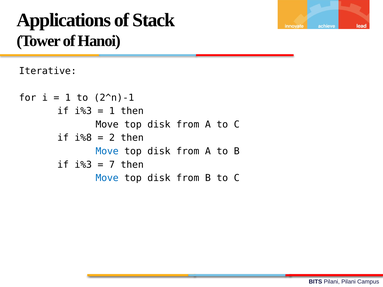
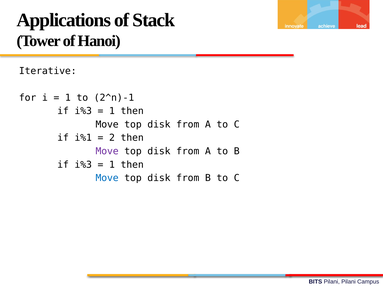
i%8: i%8 -> i%1 (83, 138)
Move colour: blue -> purple (107, 151)
7: 7 -> 1 (112, 165)
